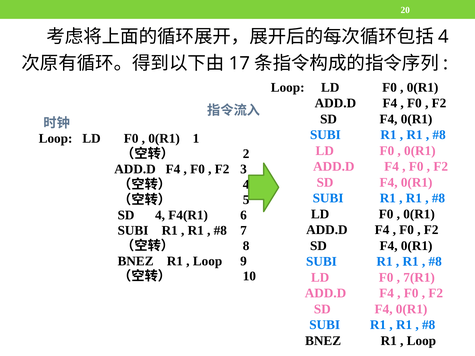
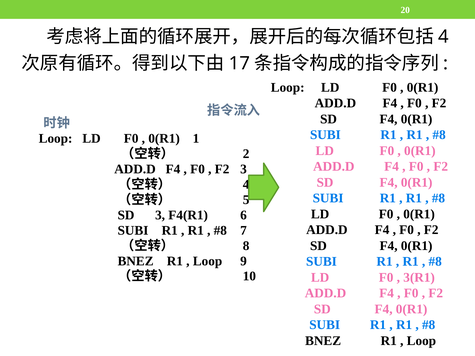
SD 4: 4 -> 3 (160, 215)
7(R1: 7(R1 -> 3(R1 (419, 278)
